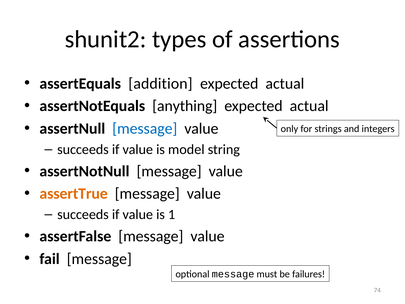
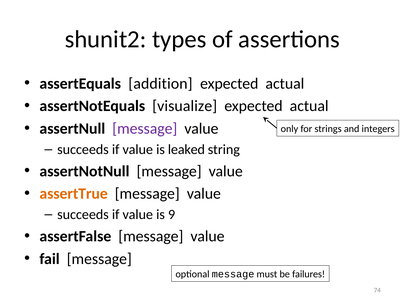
anything: anything -> visualize (185, 106)
message colour: blue -> purple (145, 128)
model: model -> leaked (186, 149)
1: 1 -> 9 (172, 214)
